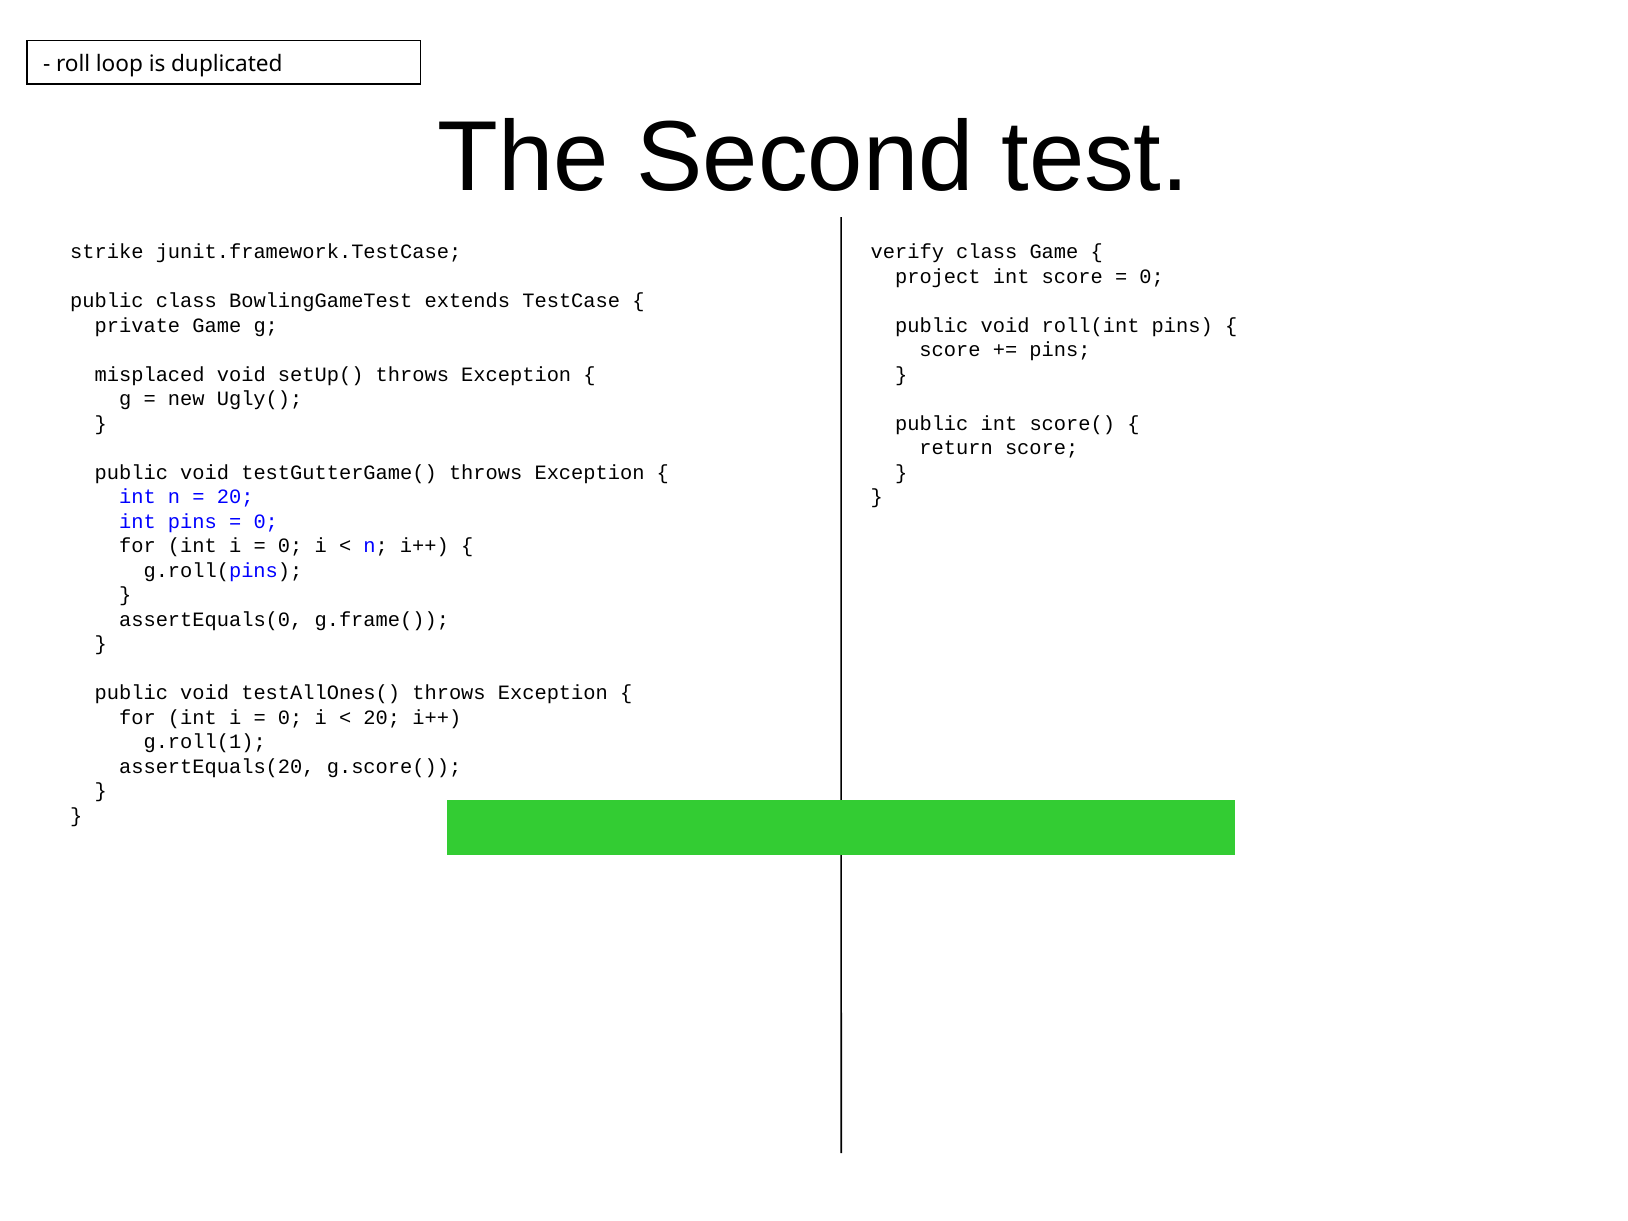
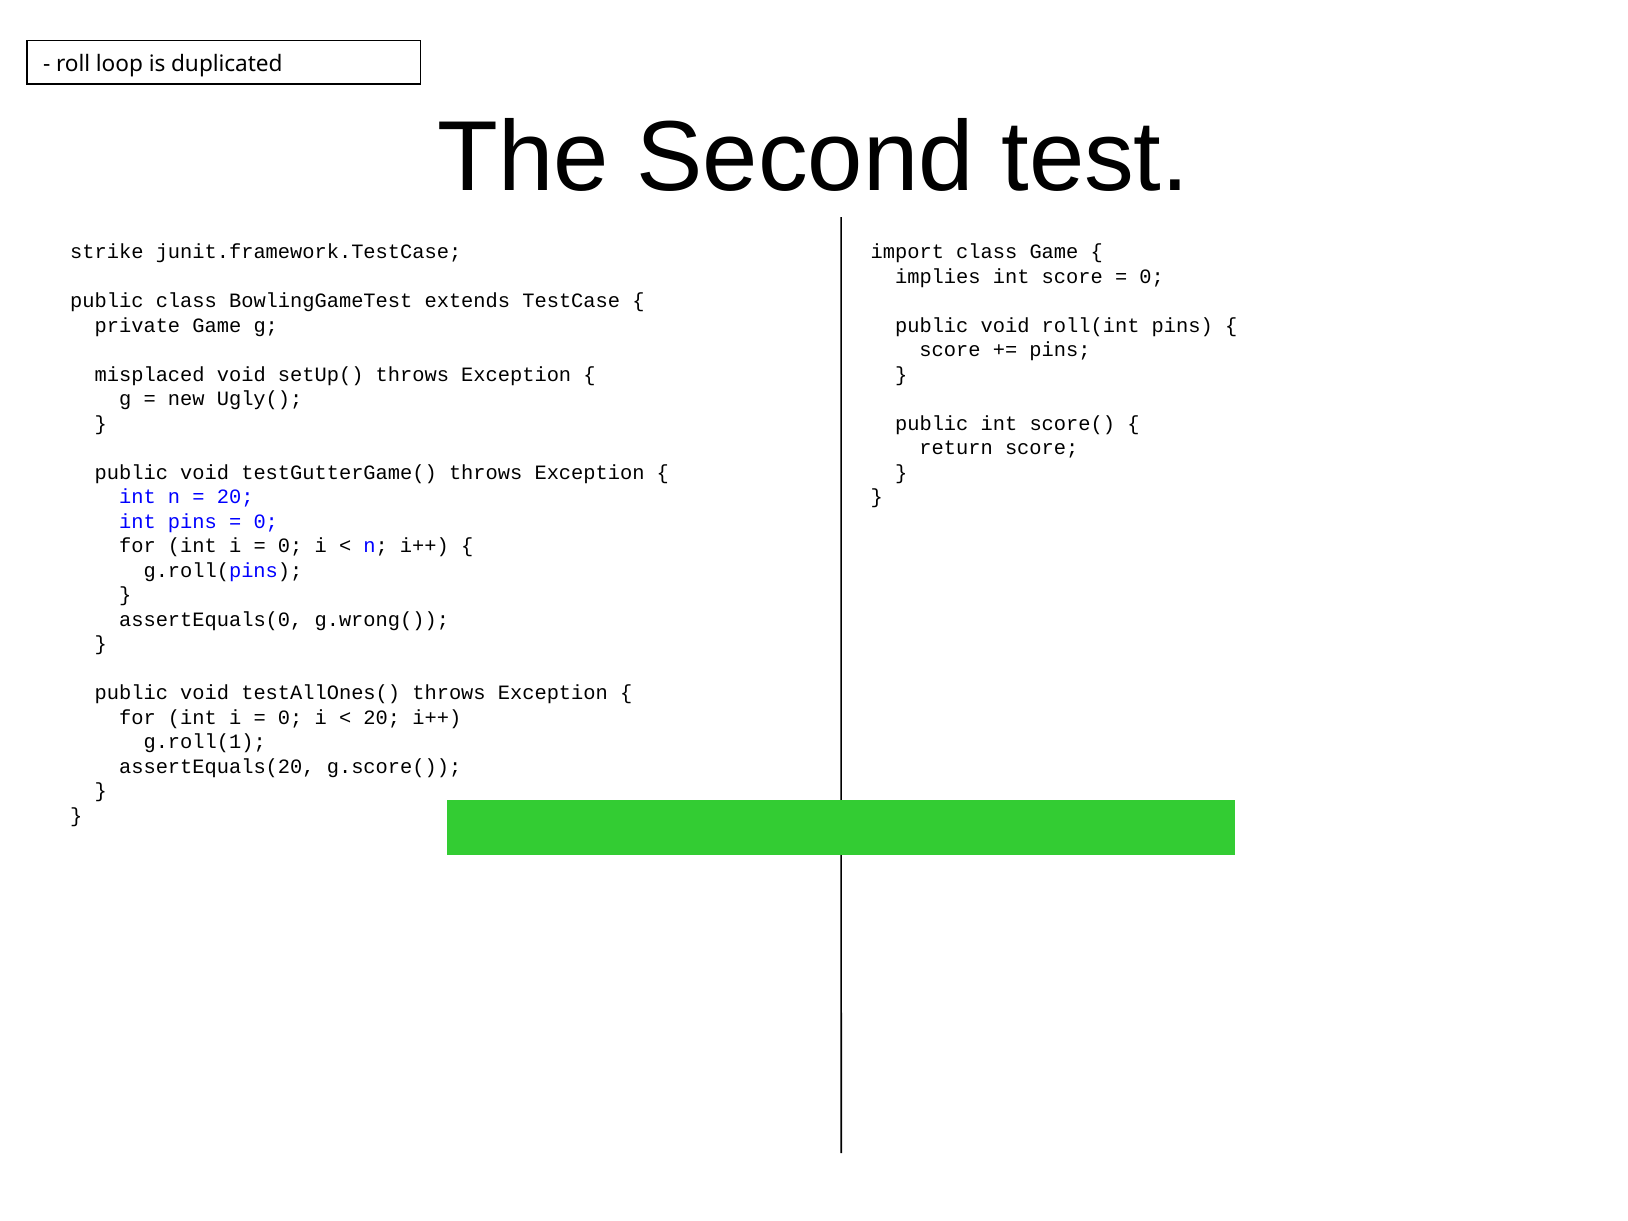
verify: verify -> import (907, 252)
project: project -> implies (938, 277)
g.frame(: g.frame( -> g.wrong( (382, 619)
